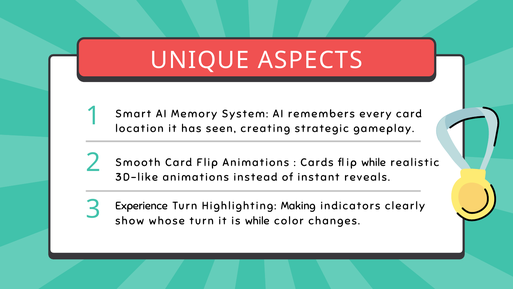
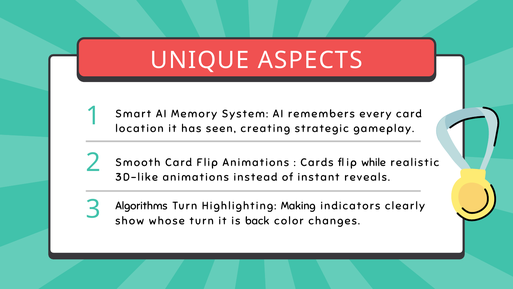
Experience: Experience -> Algorithms (141, 206)
is while: while -> back (257, 220)
